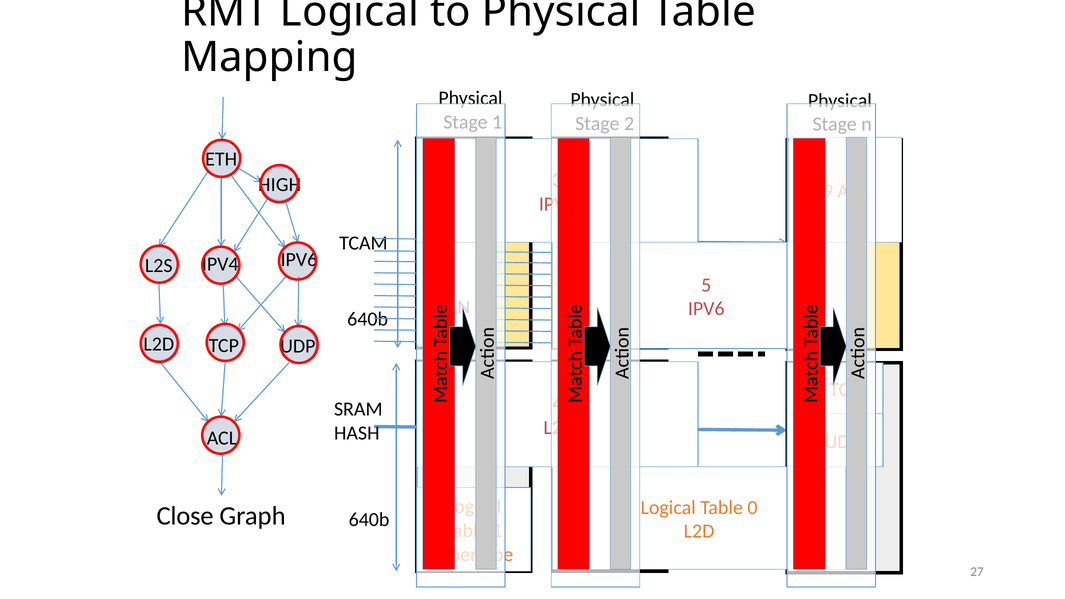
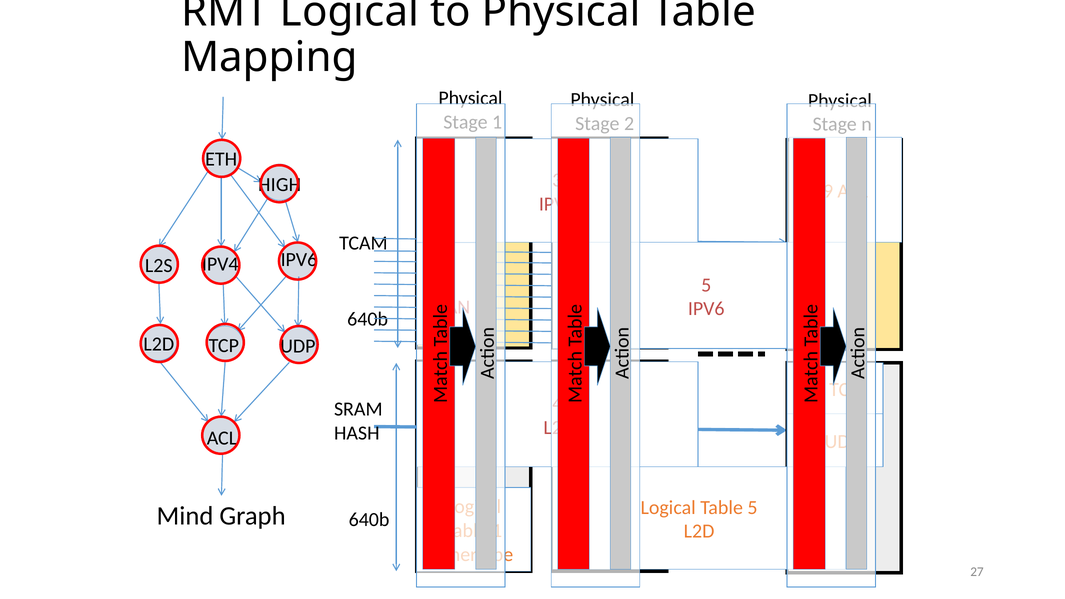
Table 0: 0 -> 5 (752, 507)
Close: Close -> Mind (185, 516)
